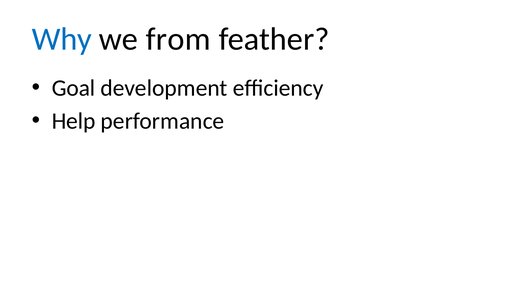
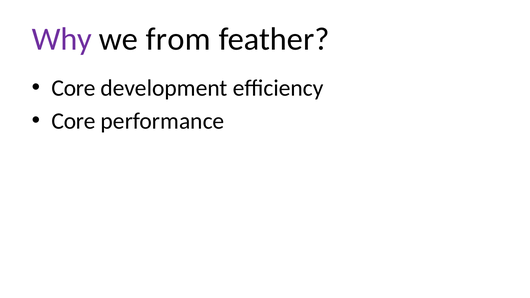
Why colour: blue -> purple (62, 39)
Goal: Goal -> Core (74, 88)
Help: Help -> Core (74, 121)
